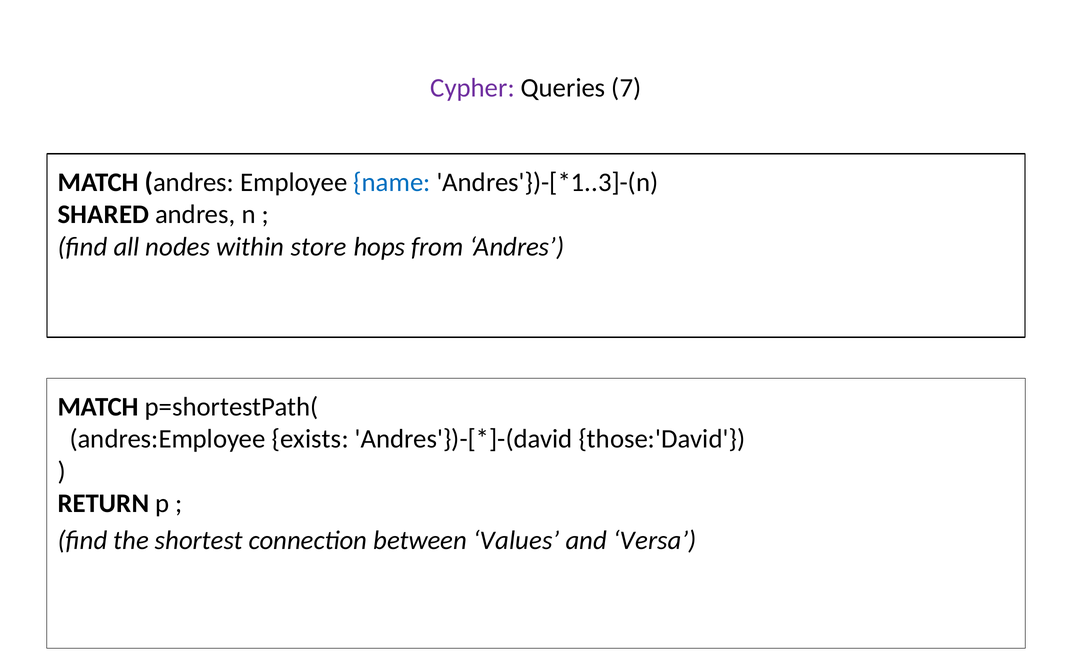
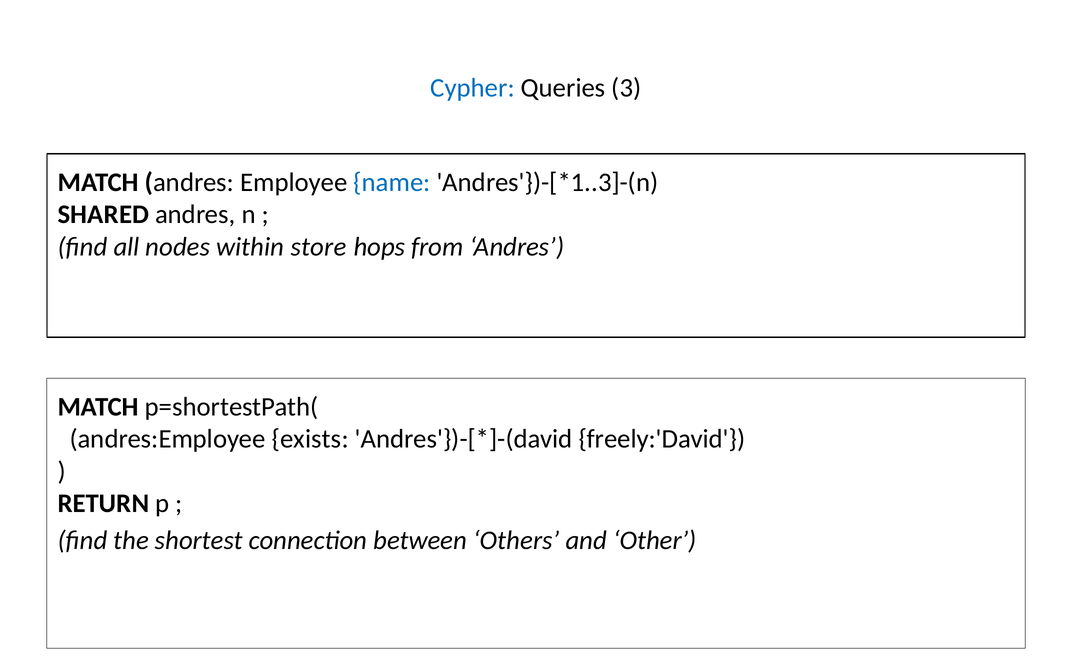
Cypher colour: purple -> blue (473, 88)
7: 7 -> 3 (626, 88)
those:'David: those:'David -> freely:'David (662, 439)
Values: Values -> Others (516, 540)
Versa: Versa -> Other (655, 540)
